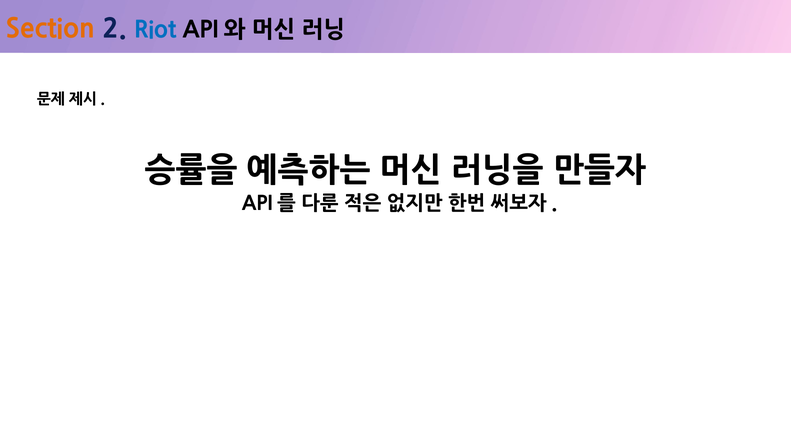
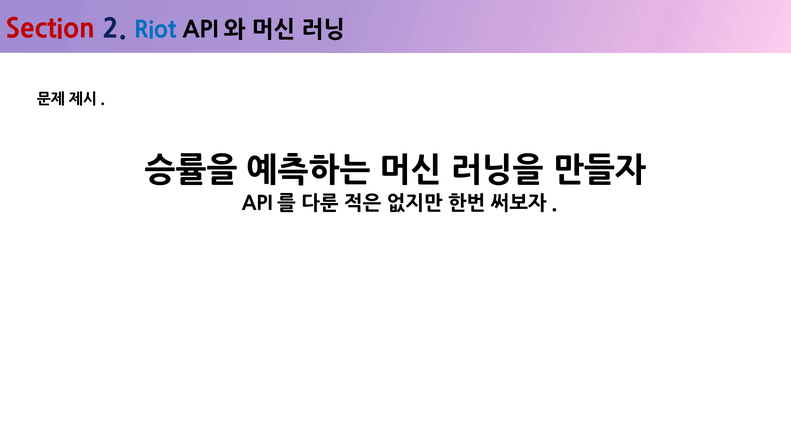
Section colour: orange -> red (51, 29)
